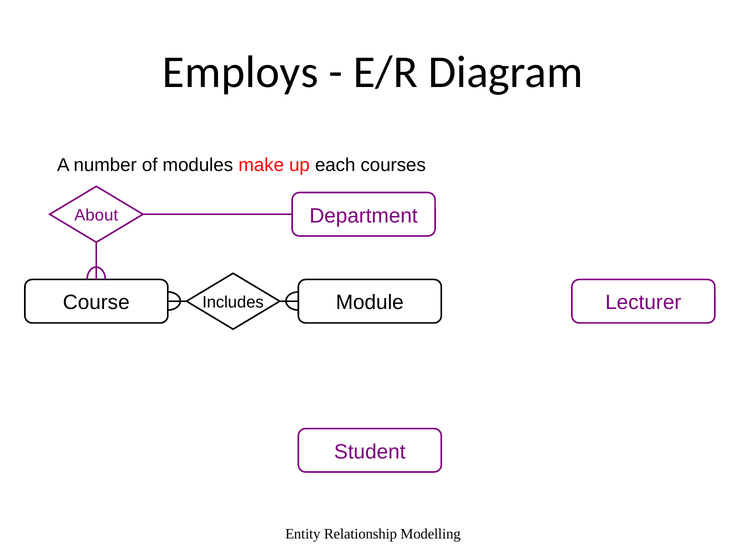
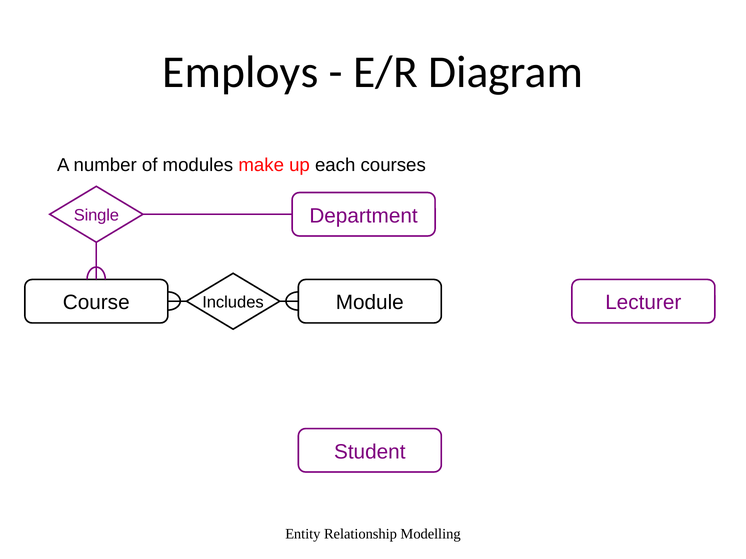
About: About -> Single (96, 216)
